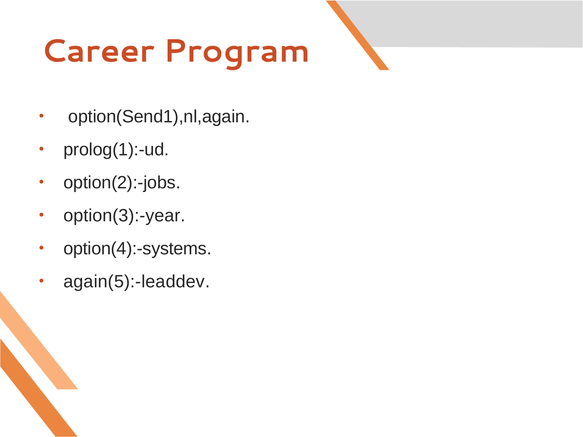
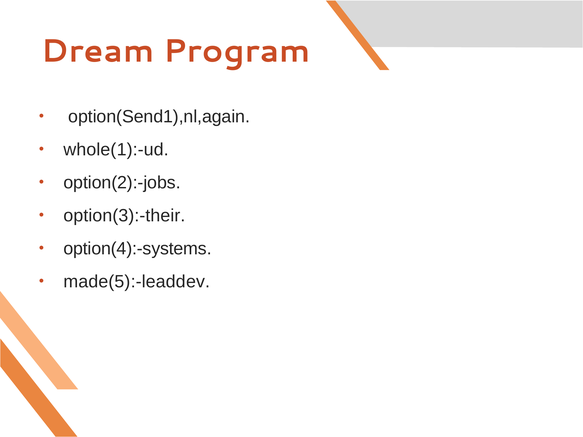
Career: Career -> Dream (98, 51)
prolog(1):-ud: prolog(1):-ud -> whole(1):-ud (116, 150)
option(3):-year: option(3):-year -> option(3):-their (124, 216)
again(5):-leaddev: again(5):-leaddev -> made(5):-leaddev (137, 282)
